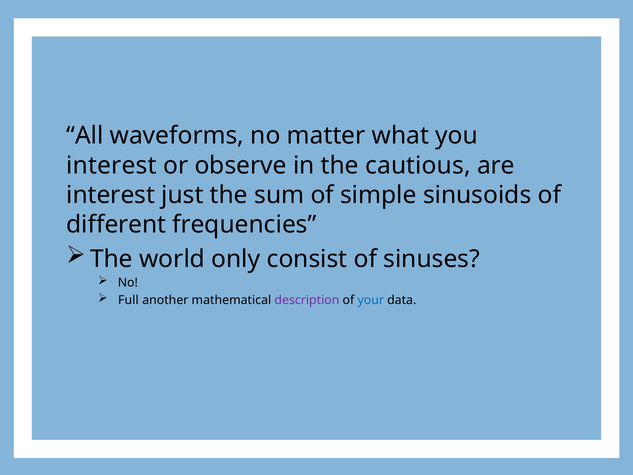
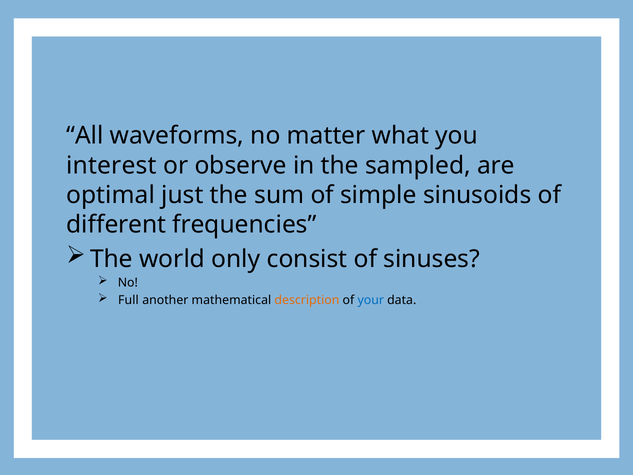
cautious: cautious -> sampled (418, 165)
interest: interest -> optimal (111, 195)
description colour: purple -> orange (307, 300)
